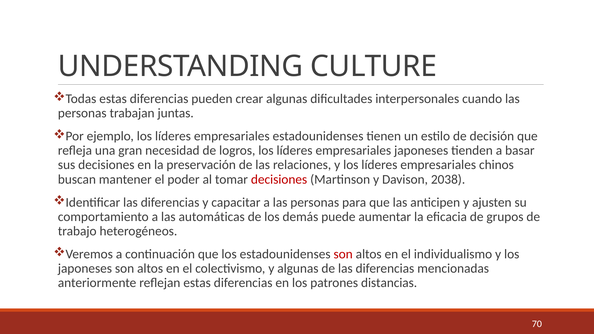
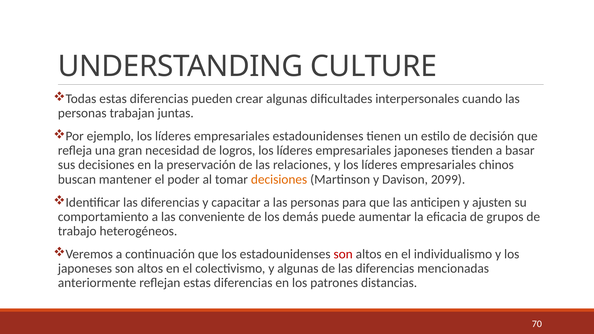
decisiones colour: red -> orange (279, 179)
2038: 2038 -> 2099 (448, 179)
automáticas: automáticas -> conveniente (212, 217)
